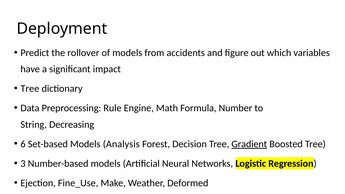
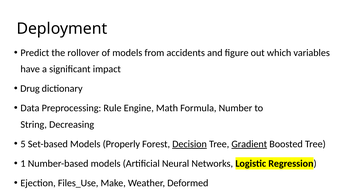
Tree: Tree -> Drug (30, 89)
6: 6 -> 5 (23, 144)
Analysis: Analysis -> Properly (121, 144)
Decision underline: none -> present (190, 144)
3: 3 -> 1 (23, 164)
Fine_Use: Fine_Use -> Files_Use (78, 183)
